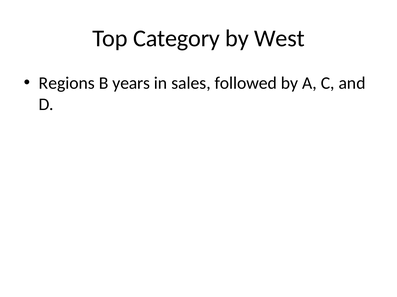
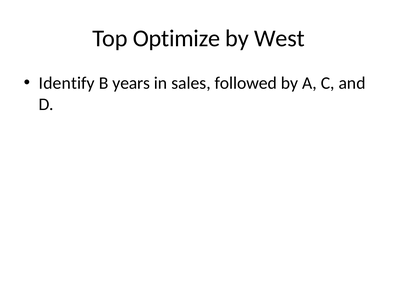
Category: Category -> Optimize (177, 38)
Regions: Regions -> Identify (67, 83)
